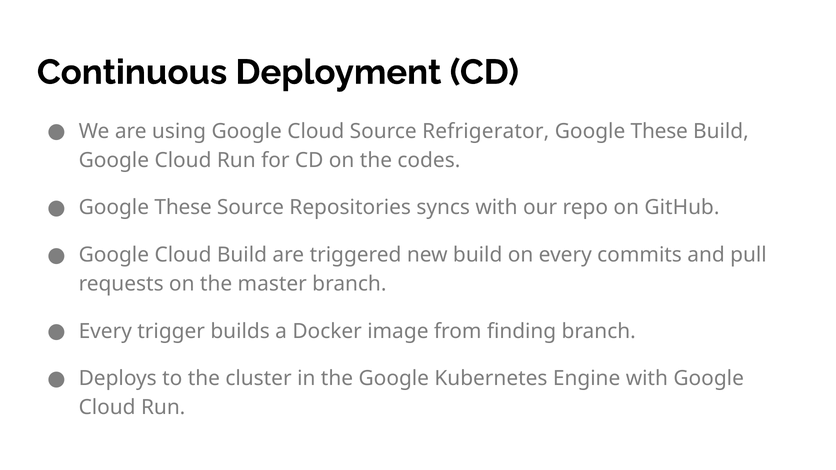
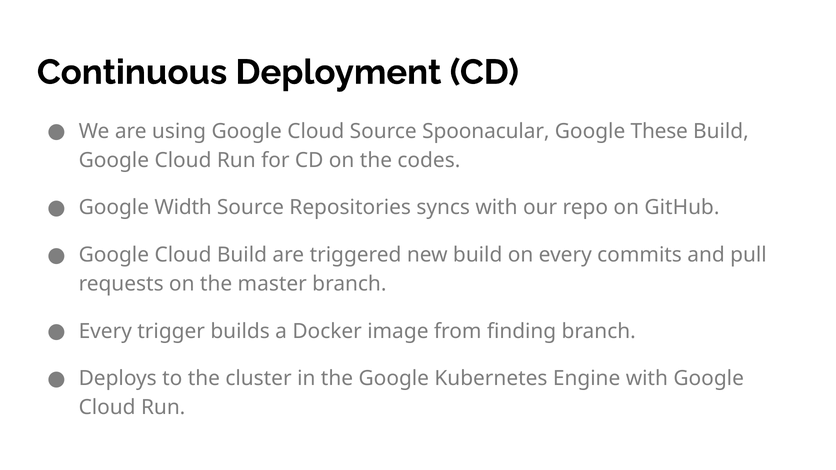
Refrigerator: Refrigerator -> Spoonacular (486, 131)
These: These -> Width (183, 208)
